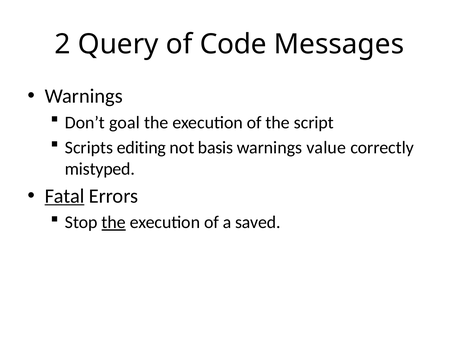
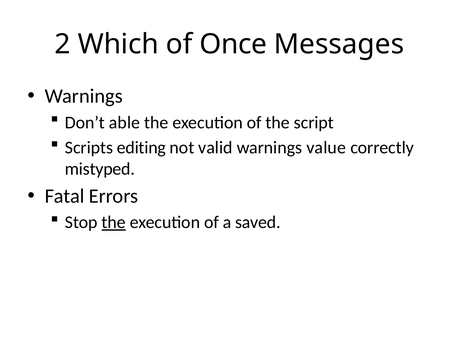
Query: Query -> Which (118, 44)
Code: Code -> Once (233, 44)
goal: goal -> able (125, 123)
basis: basis -> valid (215, 148)
Fatal underline: present -> none (65, 196)
